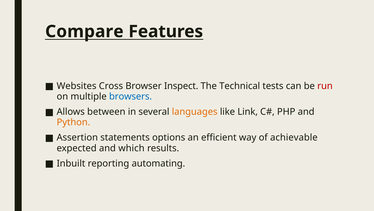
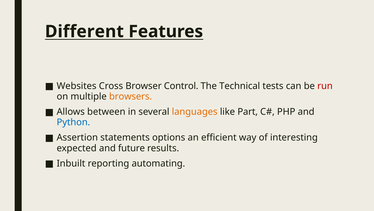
Compare: Compare -> Different (84, 31)
Inspect: Inspect -> Control (181, 86)
browsers colour: blue -> orange (131, 96)
Link: Link -> Part (248, 111)
Python colour: orange -> blue (73, 122)
achievable: achievable -> interesting (294, 137)
which: which -> future (132, 148)
